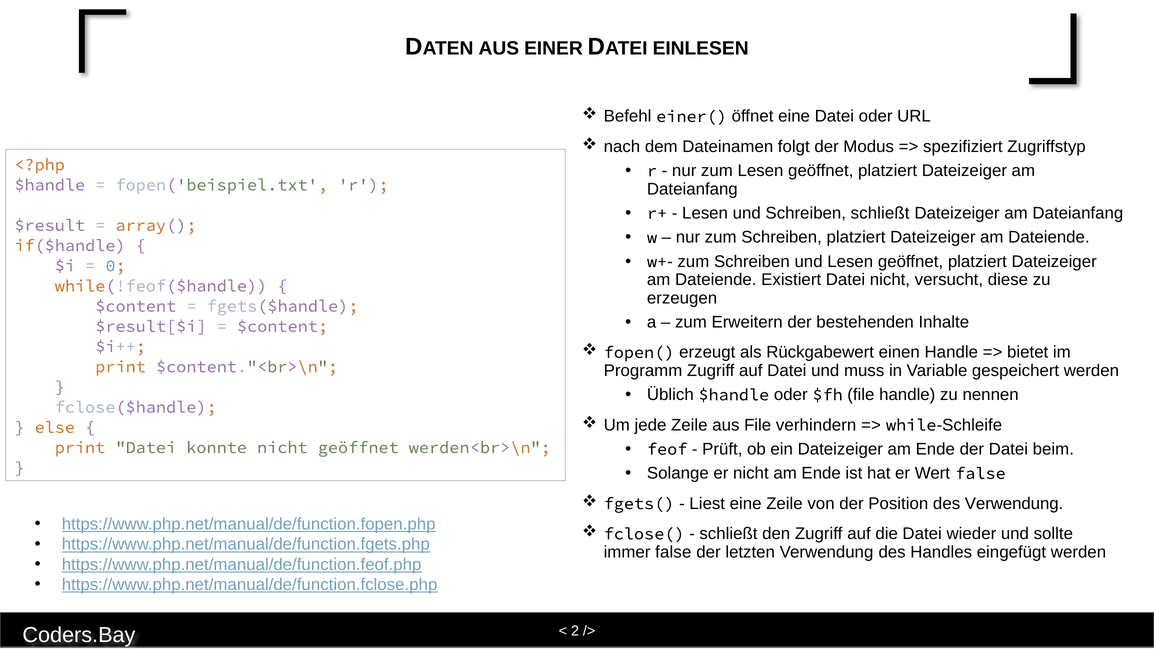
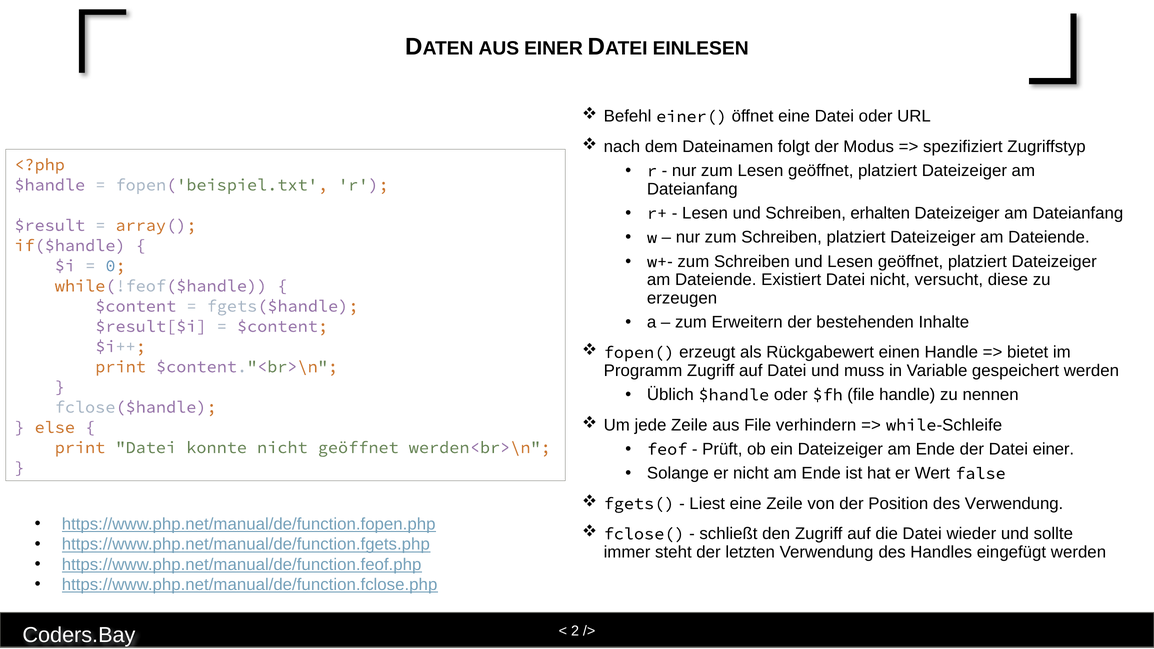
Schreiben schließt: schließt -> erhalten (880, 213)
Datei beim: beim -> einer (1053, 449)
immer false: false -> steht (673, 552)
